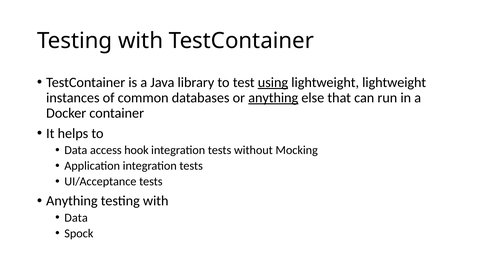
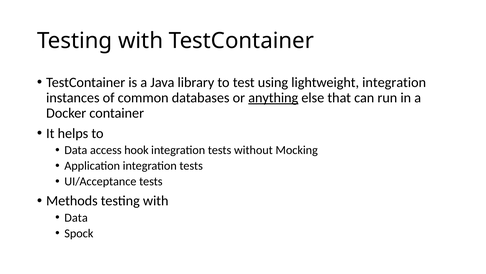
using underline: present -> none (273, 82)
lightweight lightweight: lightweight -> integration (394, 82)
Anything: Anything -> Methods (72, 200)
